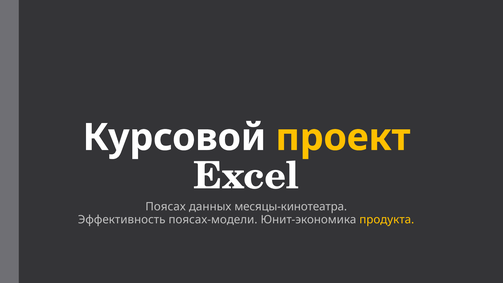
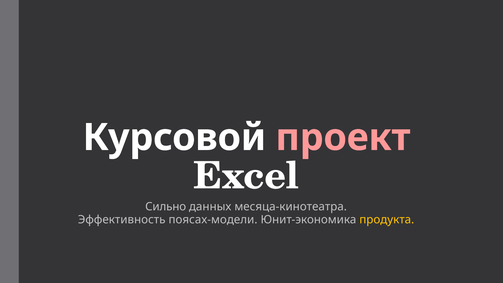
проект colour: yellow -> pink (343, 138)
Поясах: Поясах -> Сильно (166, 207)
месяцы-кинотеатра: месяцы-кинотеатра -> месяца-кинотеатра (291, 207)
